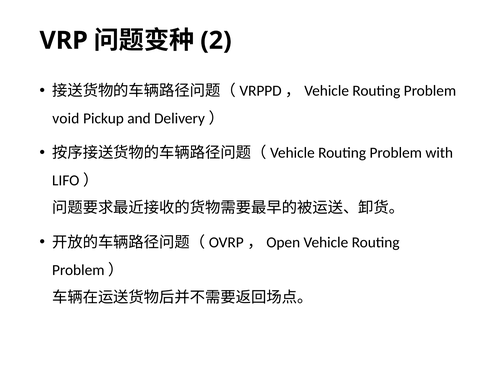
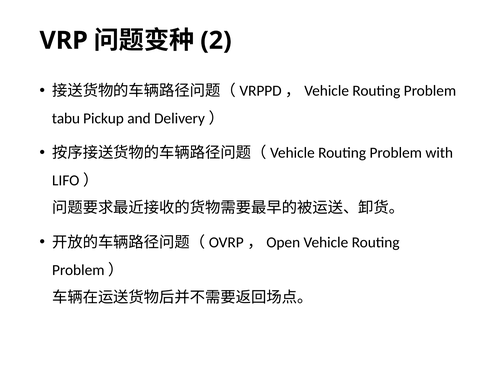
void: void -> tabu (66, 119)
